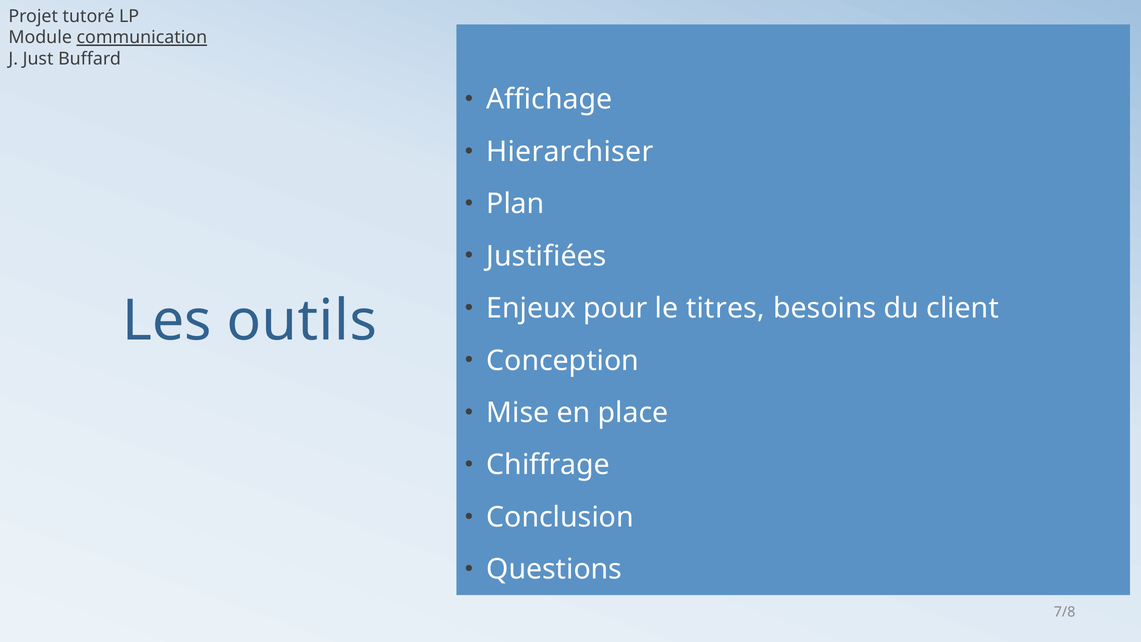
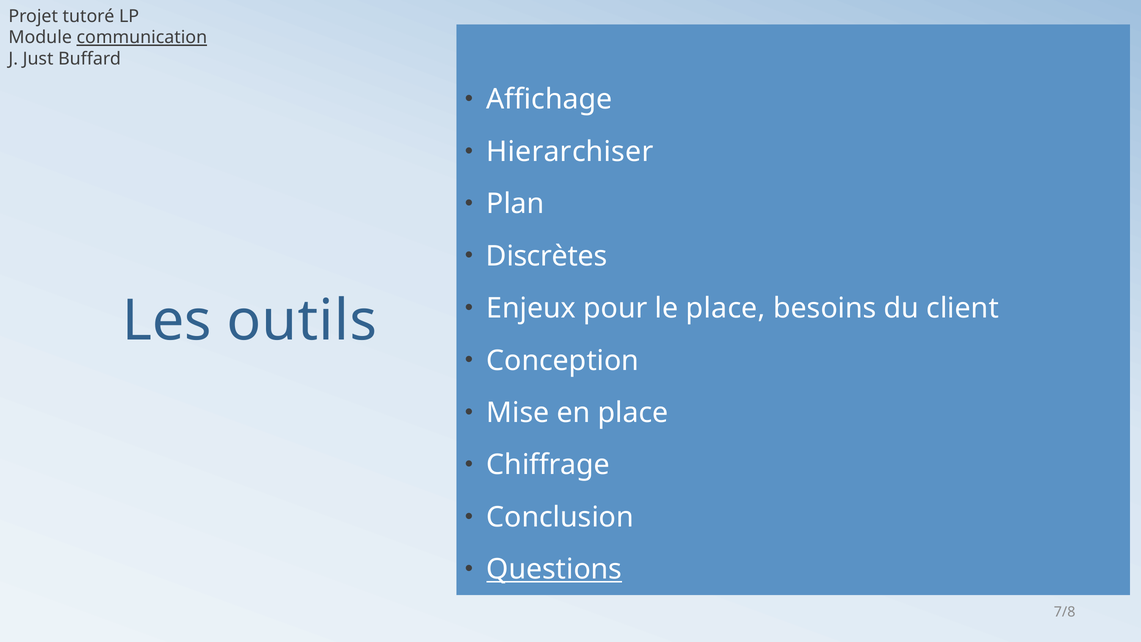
Justifiées: Justifiées -> Discrètes (547, 256)
le titres: titres -> place (726, 308)
Questions underline: none -> present (554, 569)
